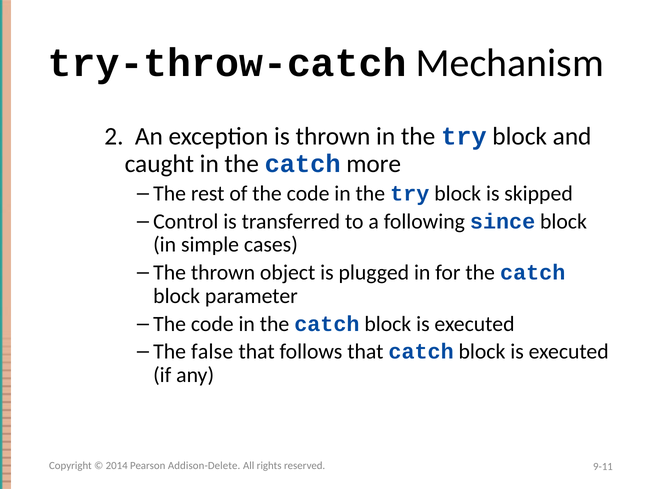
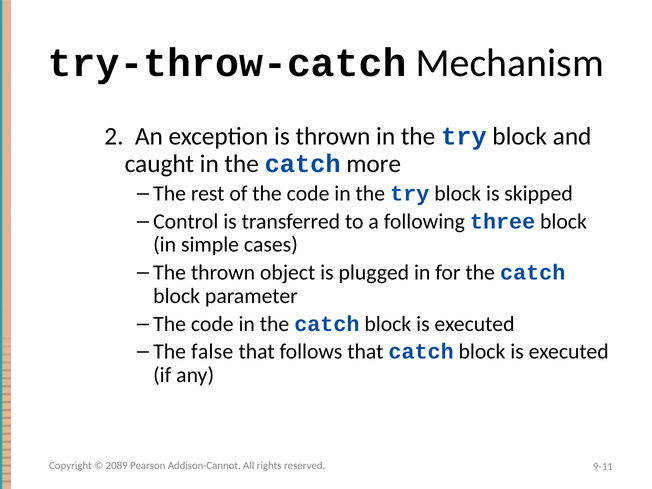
since: since -> three (503, 221)
2014: 2014 -> 2089 (117, 466)
Addison-Delete: Addison-Delete -> Addison-Cannot (204, 466)
